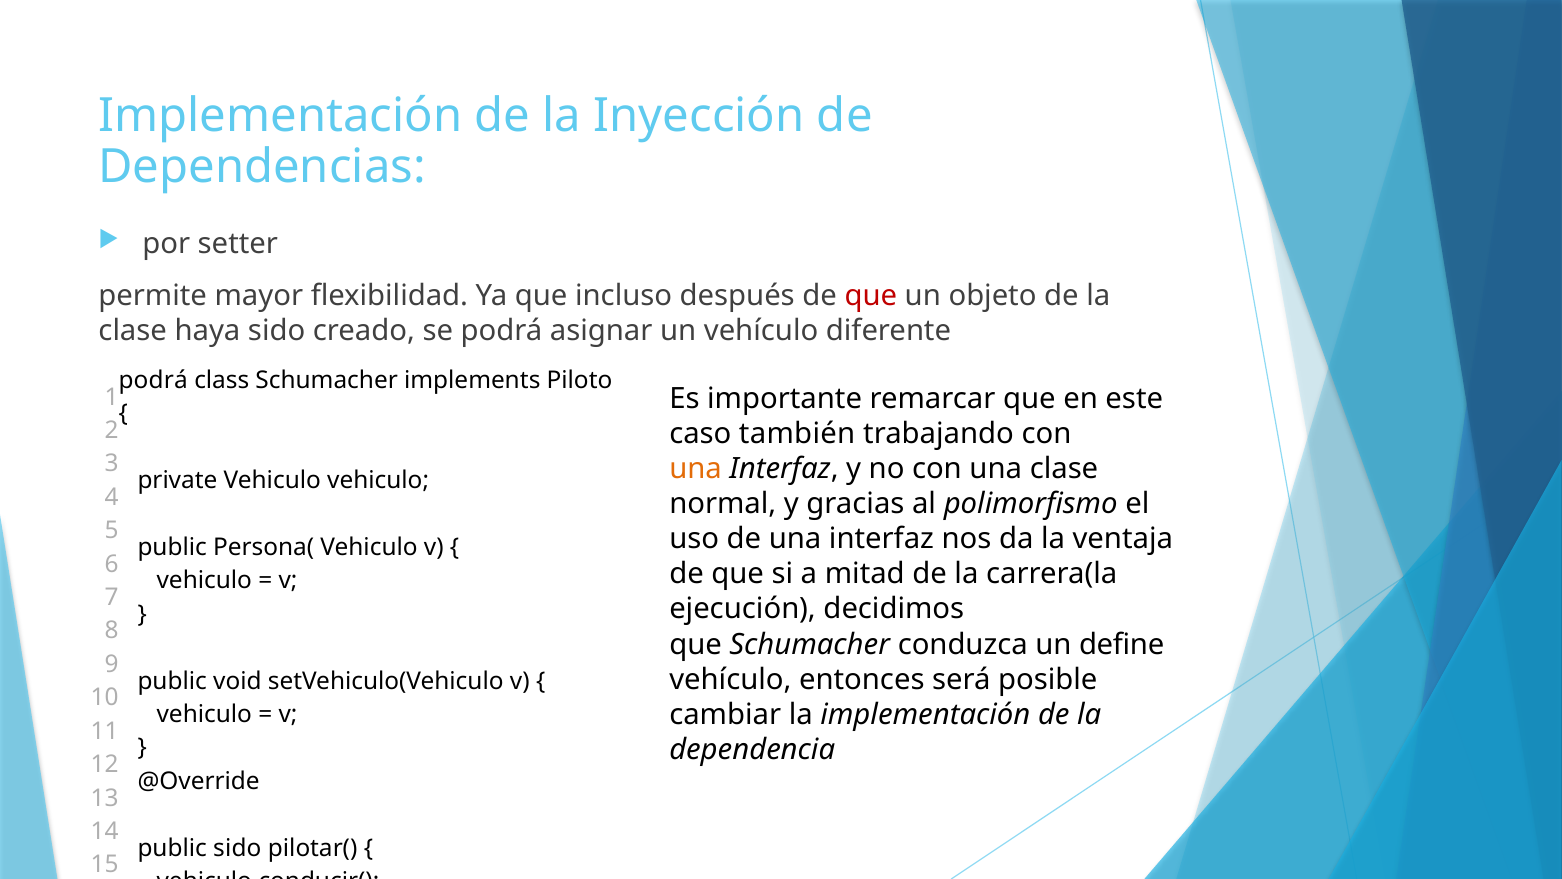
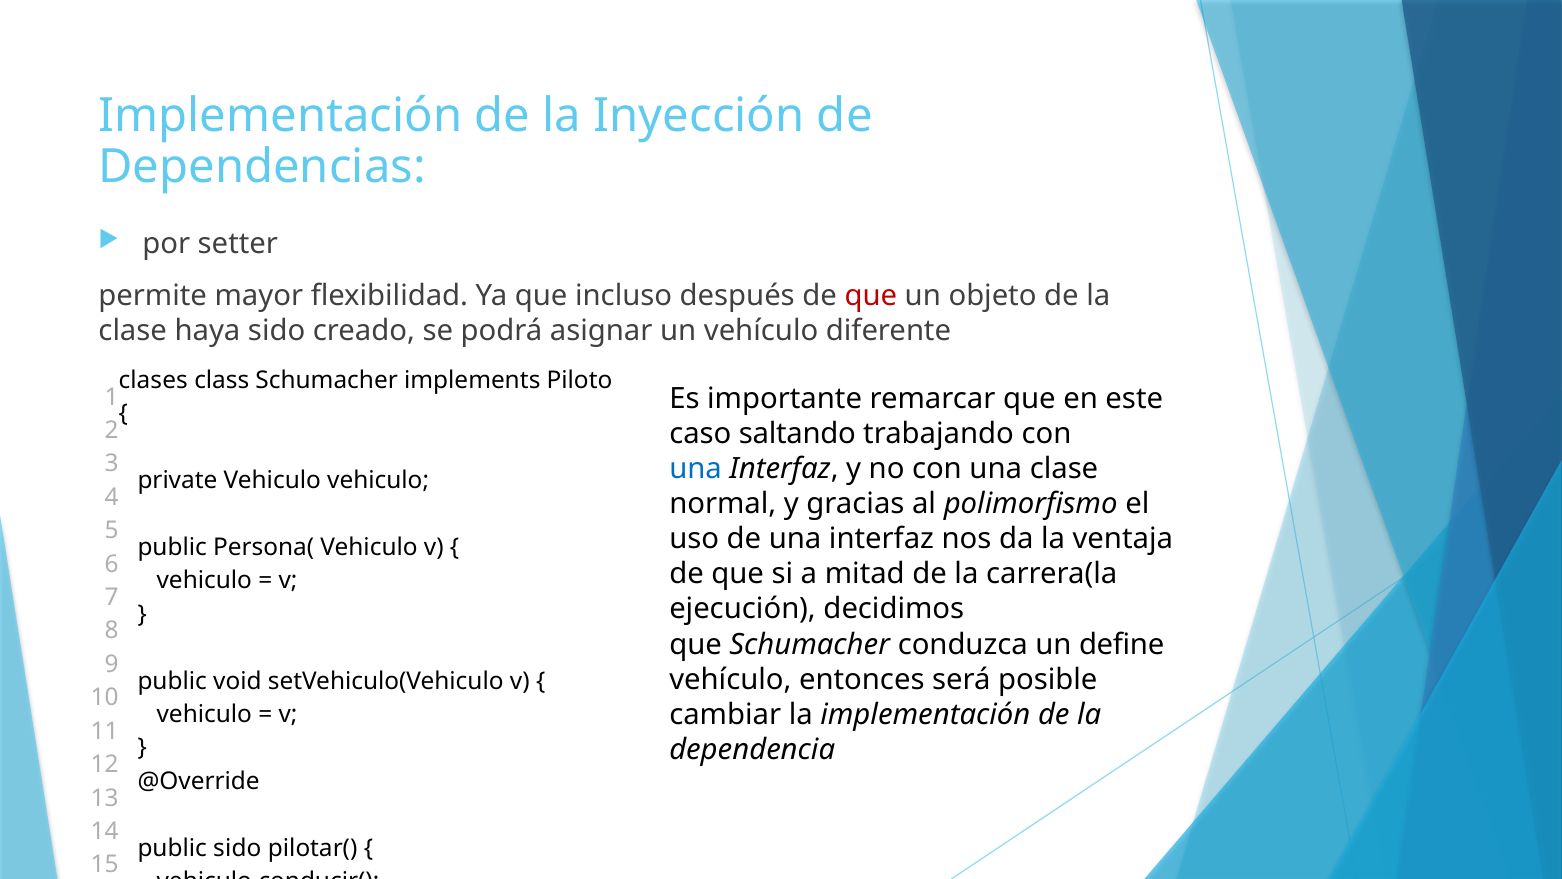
podrá: podrá -> clases (153, 380)
también: también -> saltando (797, 433)
una colour: orange -> blue (696, 468)
